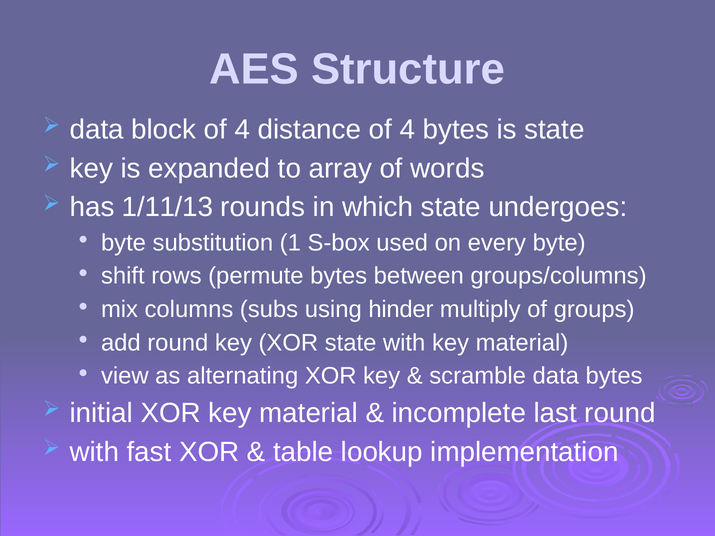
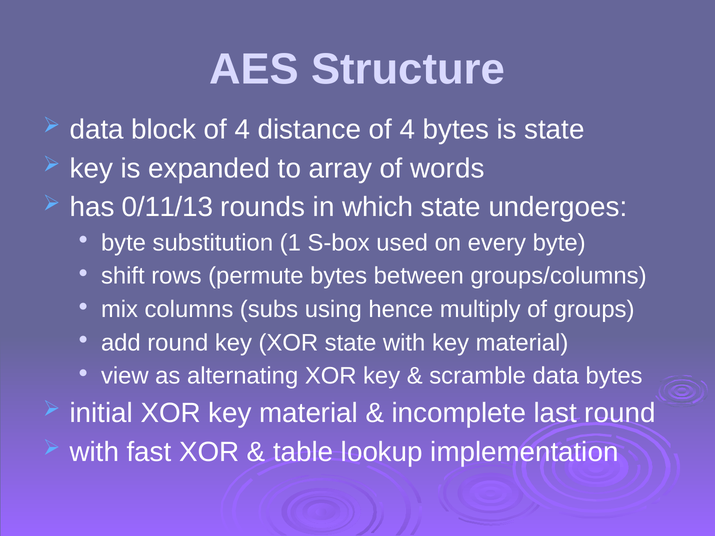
1/11/13: 1/11/13 -> 0/11/13 (168, 207)
hinder: hinder -> hence (401, 310)
